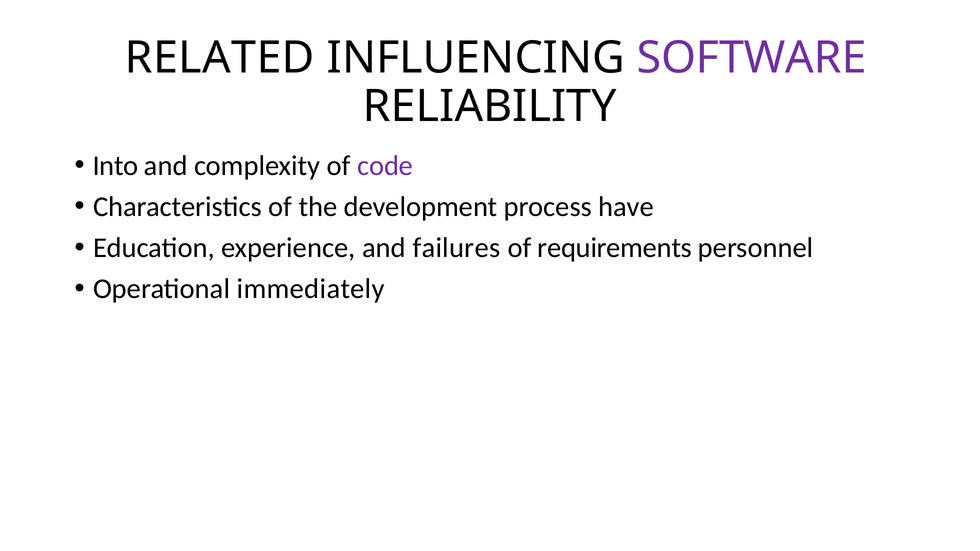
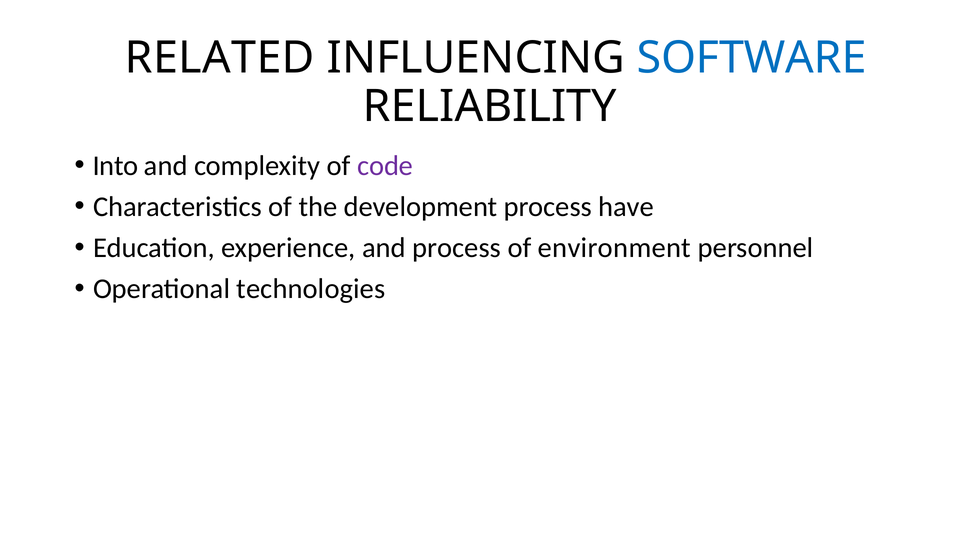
SOFTWARE colour: purple -> blue (752, 58)
and failures: failures -> process (457, 248)
requirements: requirements -> environment (614, 248)
immediately: immediately -> technologies (311, 289)
